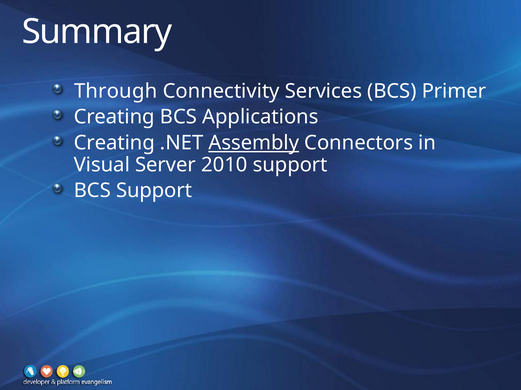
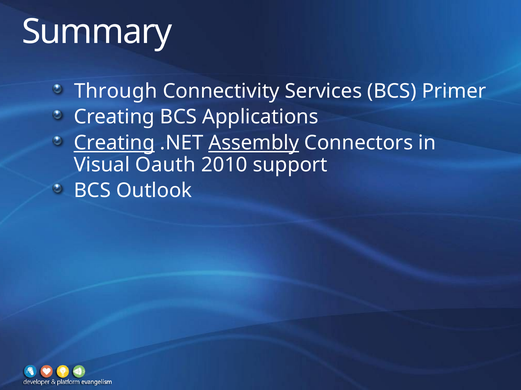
Creating underline: none -> present (114, 143)
Server: Server -> Oauth (165, 165)
BCS Support: Support -> Outlook (154, 191)
